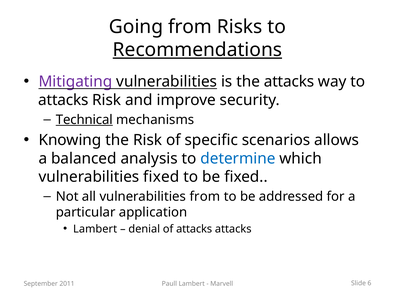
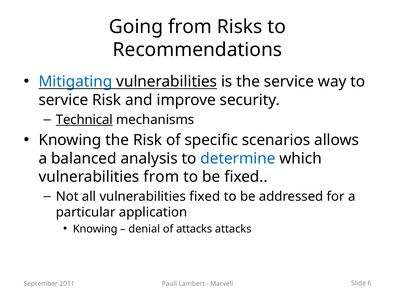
Recommendations underline: present -> none (197, 50)
Mitigating colour: purple -> blue (75, 81)
the attacks: attacks -> service (289, 81)
attacks: attacks -> service (63, 100)
vulnerabilities fixed: fixed -> from (161, 176)
vulnerabilities from: from -> fixed (205, 196)
Lambert: Lambert -> Knowing (95, 228)
